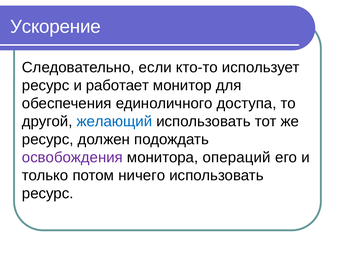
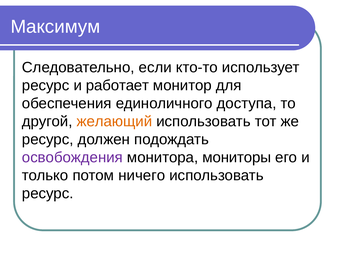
Ускорение: Ускорение -> Максимум (55, 27)
желающий colour: blue -> orange (114, 122)
операций: операций -> мониторы (237, 158)
